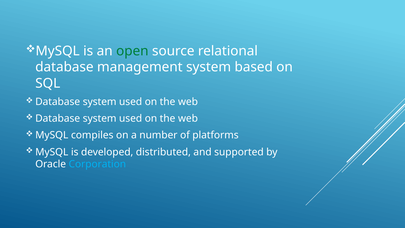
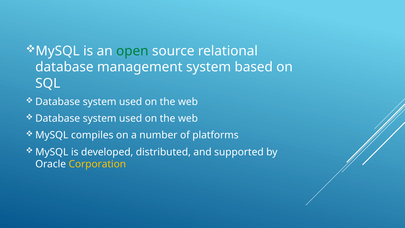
Corporation colour: light blue -> yellow (97, 164)
